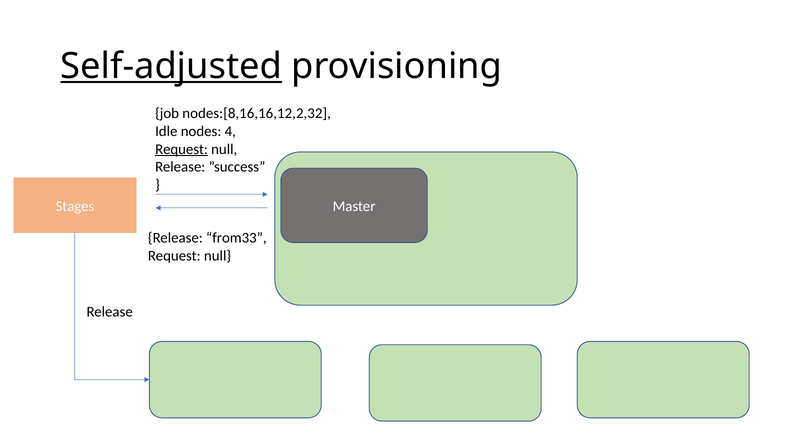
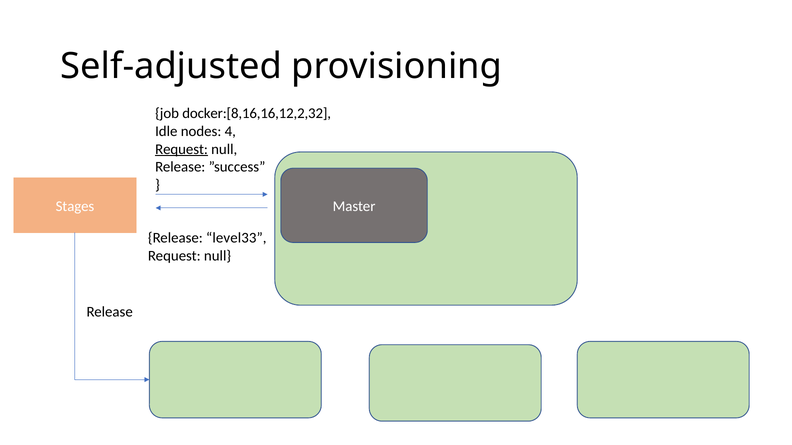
Self-adjusted underline: present -> none (171, 67)
nodes:[8,16,16,12,2,32: nodes:[8,16,16,12,2,32 -> docker:[8,16,16,12,2,32 (257, 114)
from33: from33 -> level33 (236, 238)
